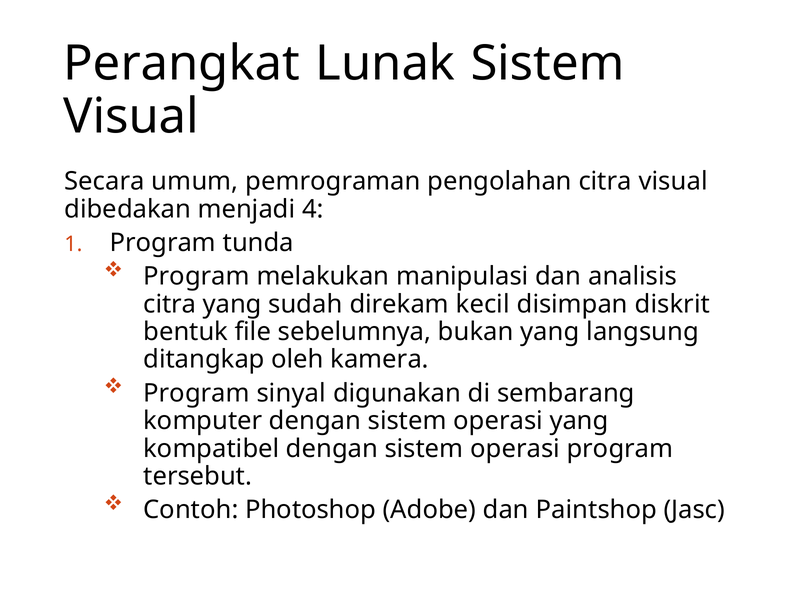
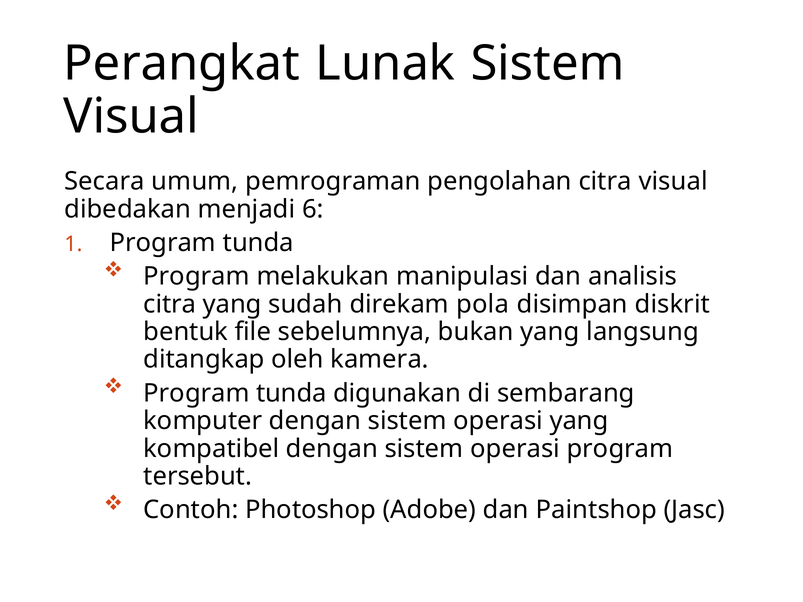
4: 4 -> 6 (313, 209)
kecil: kecil -> pola (483, 304)
sinyal: sinyal -> tunda (291, 393)
